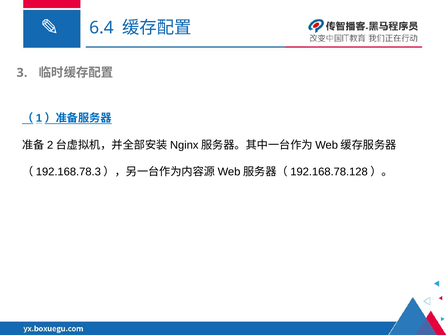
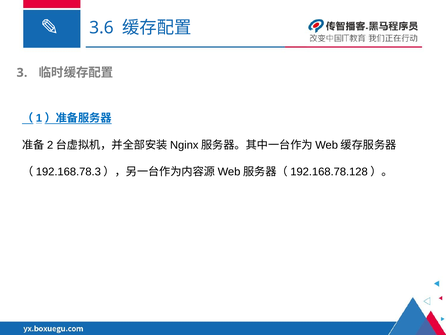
6.4: 6.4 -> 3.6 (101, 28)
